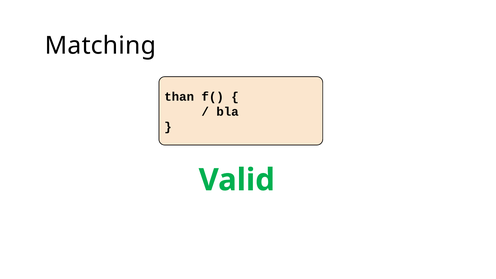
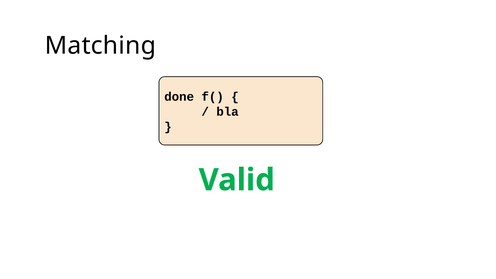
than: than -> done (179, 97)
